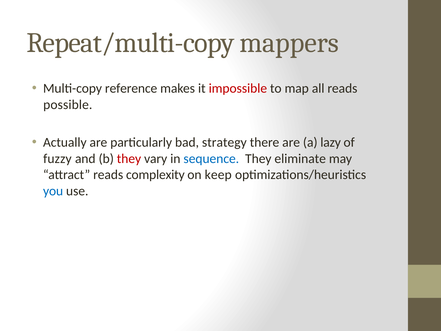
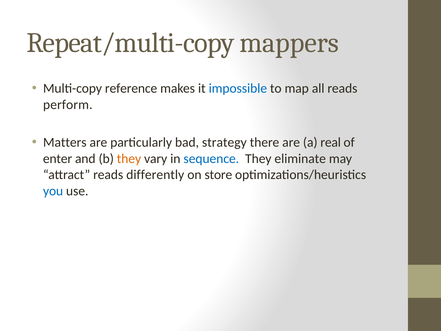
impossible colour: red -> blue (238, 88)
possible: possible -> perform (68, 105)
Actually: Actually -> Matters (65, 142)
lazy: lazy -> real (331, 142)
fuzzy: fuzzy -> enter (58, 158)
they colour: red -> orange (129, 158)
complexity: complexity -> differently (155, 175)
keep: keep -> store (218, 175)
